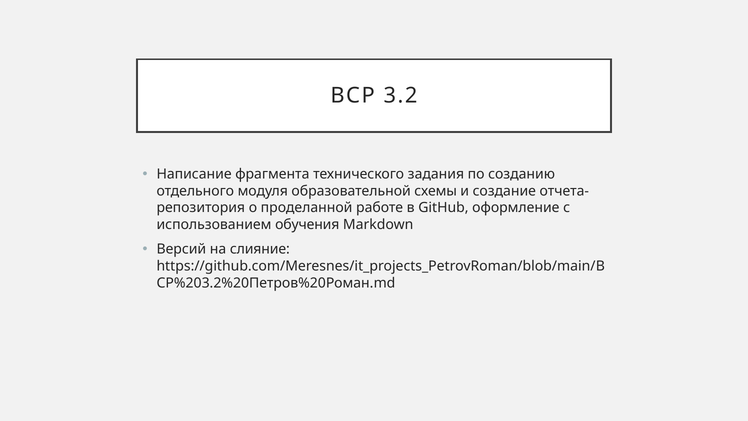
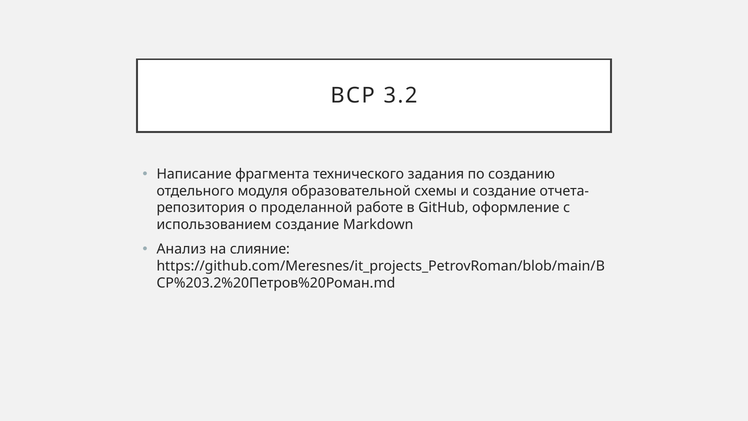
использованием обучения: обучения -> создание (307, 225)
Версий: Версий -> Анализ (181, 249)
